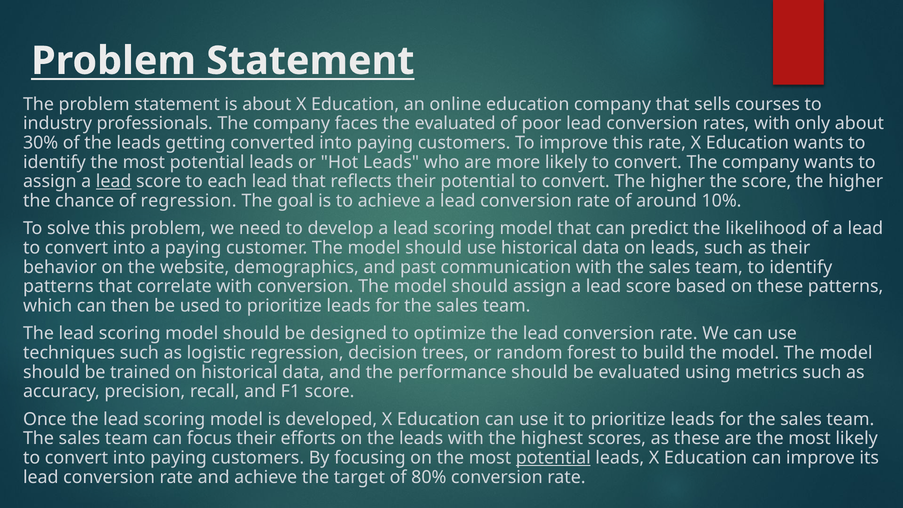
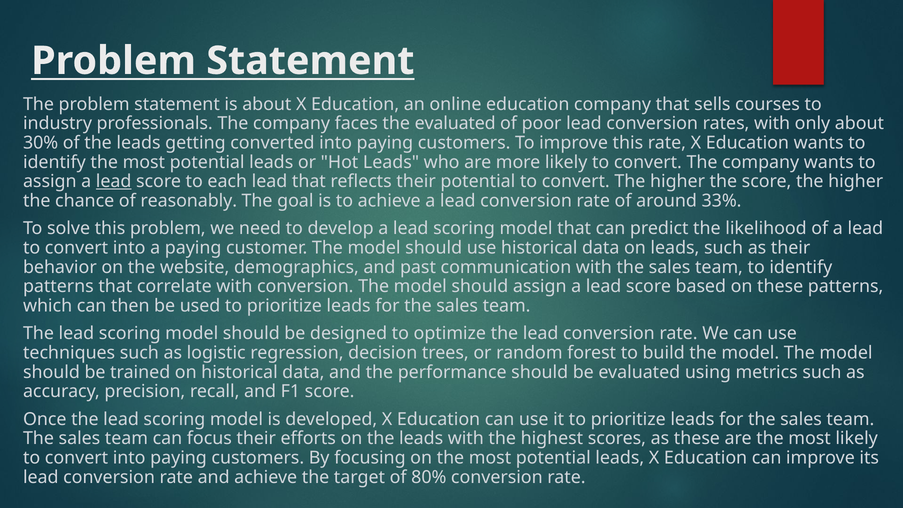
of regression: regression -> reasonably (189, 201)
10%: 10% -> 33% (722, 201)
potential underline: present -> none (553, 458)
